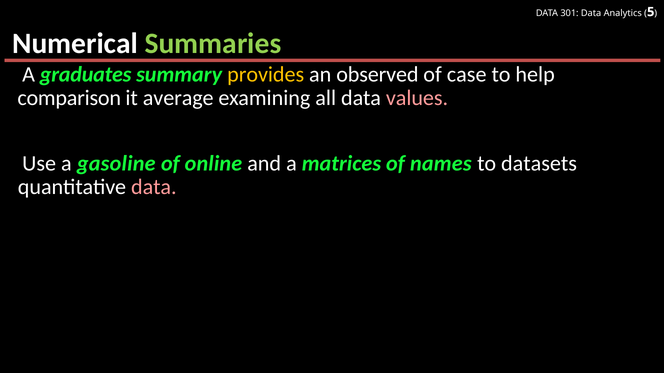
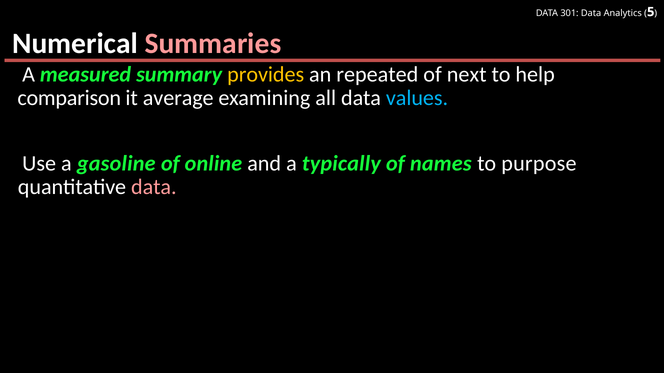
Summaries colour: light green -> pink (213, 43)
graduates: graduates -> measured (86, 74)
observed: observed -> repeated (377, 74)
case: case -> next (467, 74)
values colour: pink -> light blue (417, 98)
matrices: matrices -> typically (341, 164)
datasets: datasets -> purpose (539, 164)
